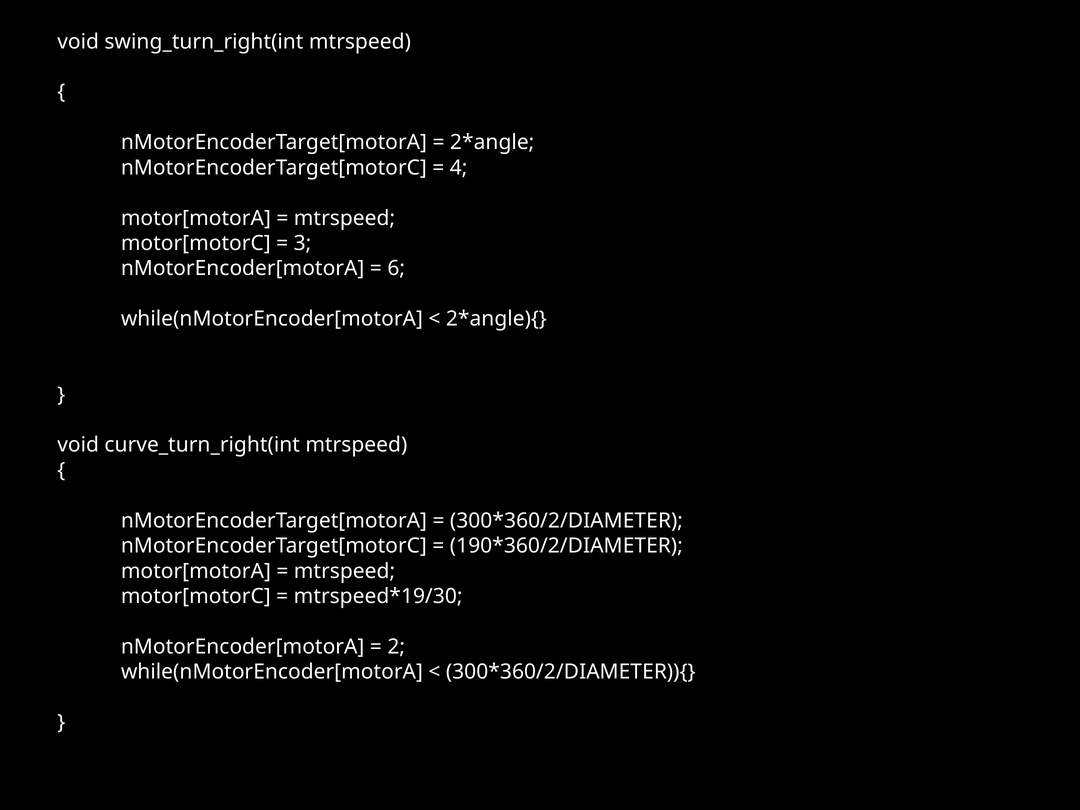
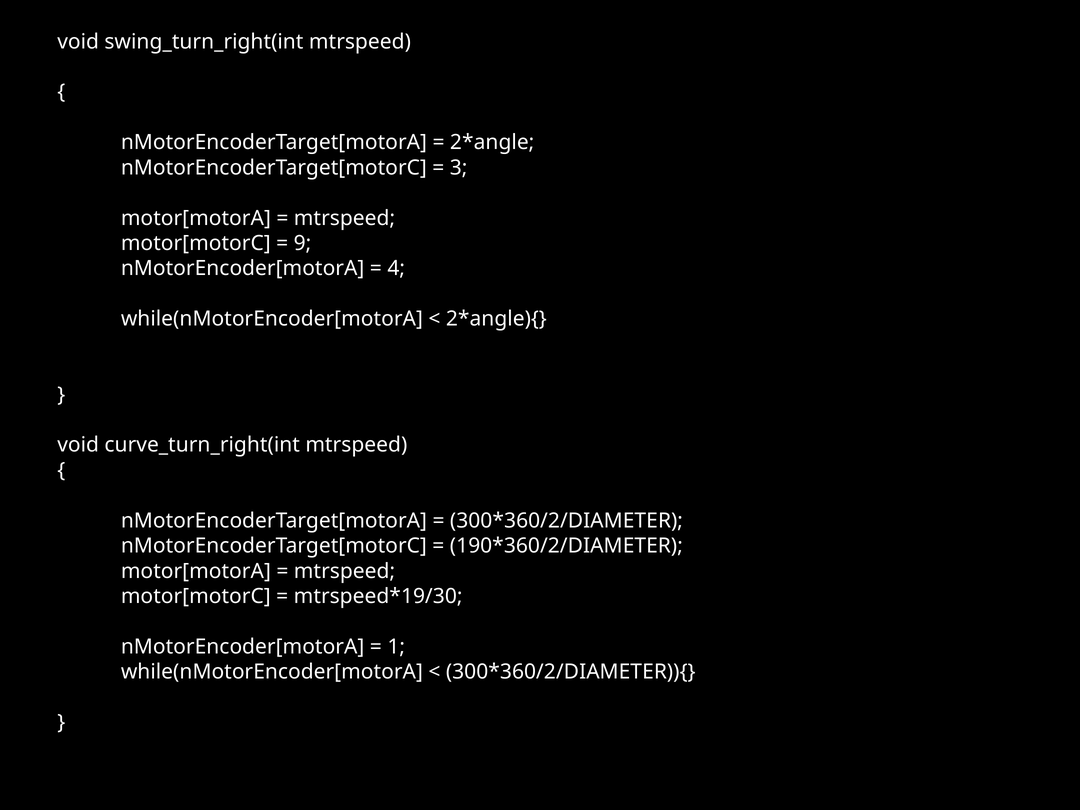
4: 4 -> 3 (459, 168)
3: 3 -> 9 (302, 243)
6: 6 -> 4 (396, 269)
2: 2 -> 1 (396, 647)
